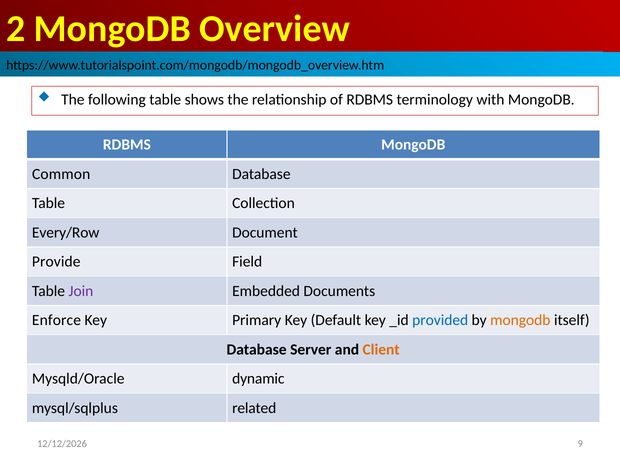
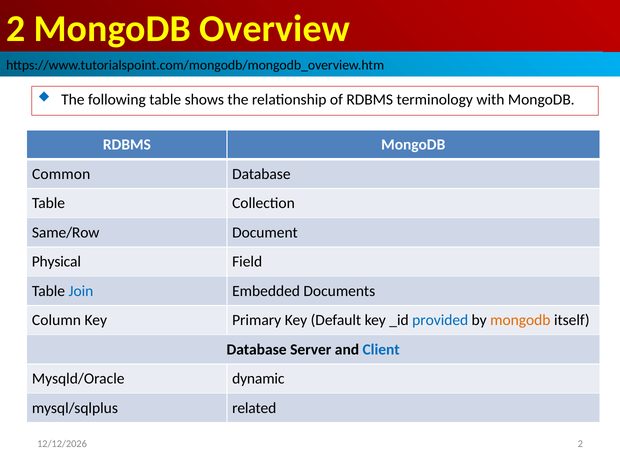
Every/Row: Every/Row -> Same/Row (66, 233)
Provide: Provide -> Physical (56, 262)
Join colour: purple -> blue (81, 291)
Enforce: Enforce -> Column (56, 320)
Client colour: orange -> blue (381, 349)
9: 9 -> 2 (580, 444)
